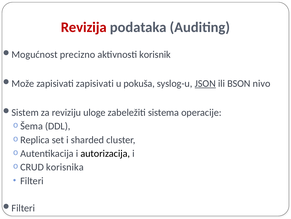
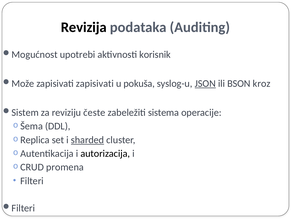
Revizija colour: red -> black (84, 27)
precizno: precizno -> upotrebi (78, 54)
nivo: nivo -> kroz (262, 83)
uloge: uloge -> česte (94, 112)
sharded underline: none -> present (88, 139)
korisnika: korisnika -> promena (65, 167)
